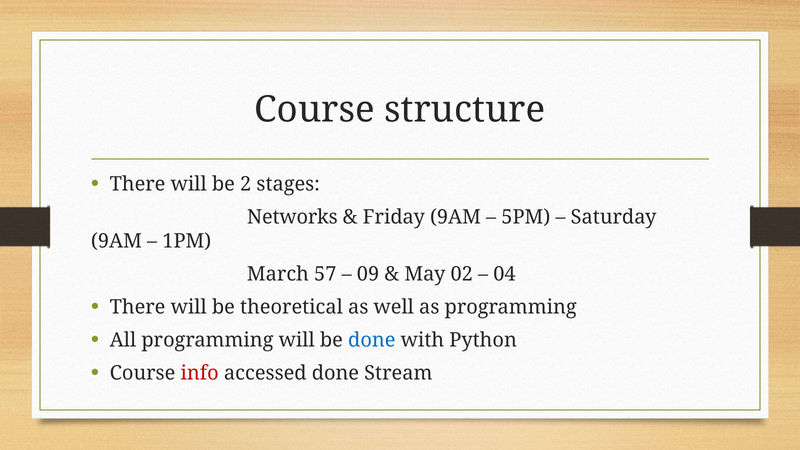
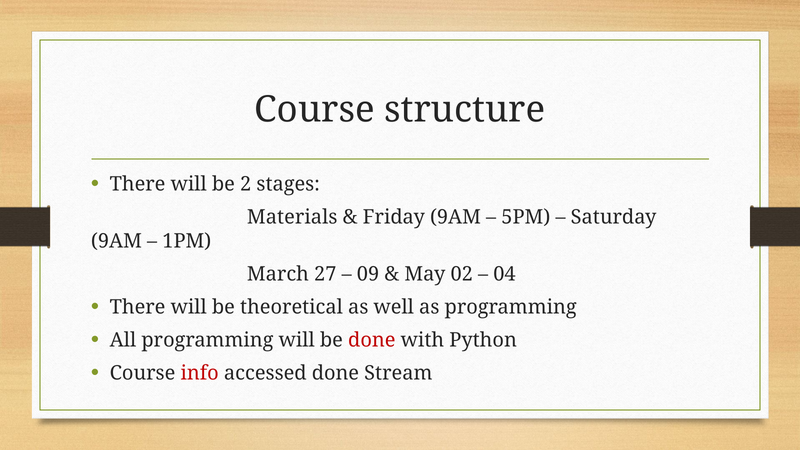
Networks: Networks -> Materials (292, 217)
57: 57 -> 27 (325, 274)
done colour: blue -> red (372, 340)
